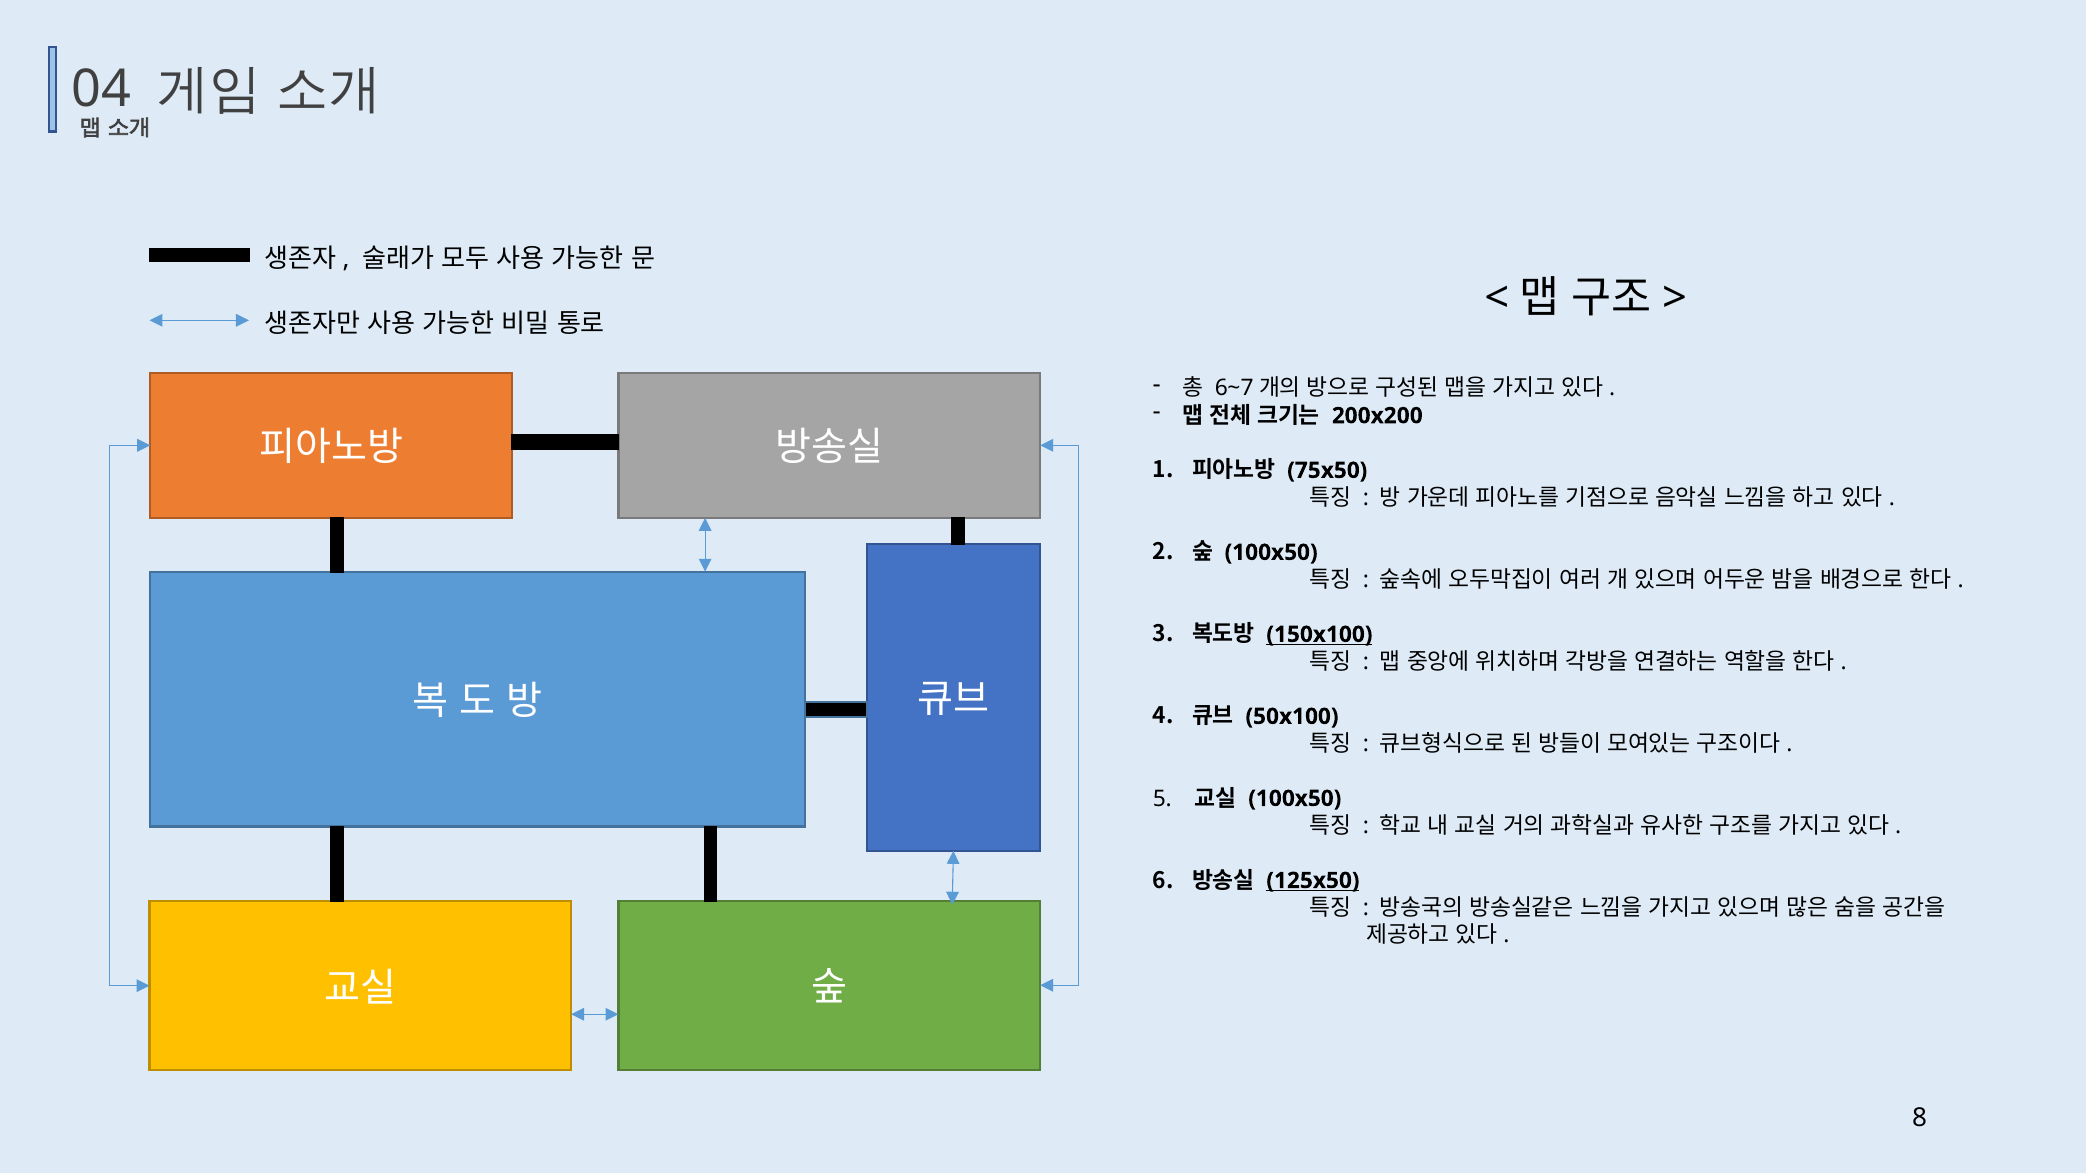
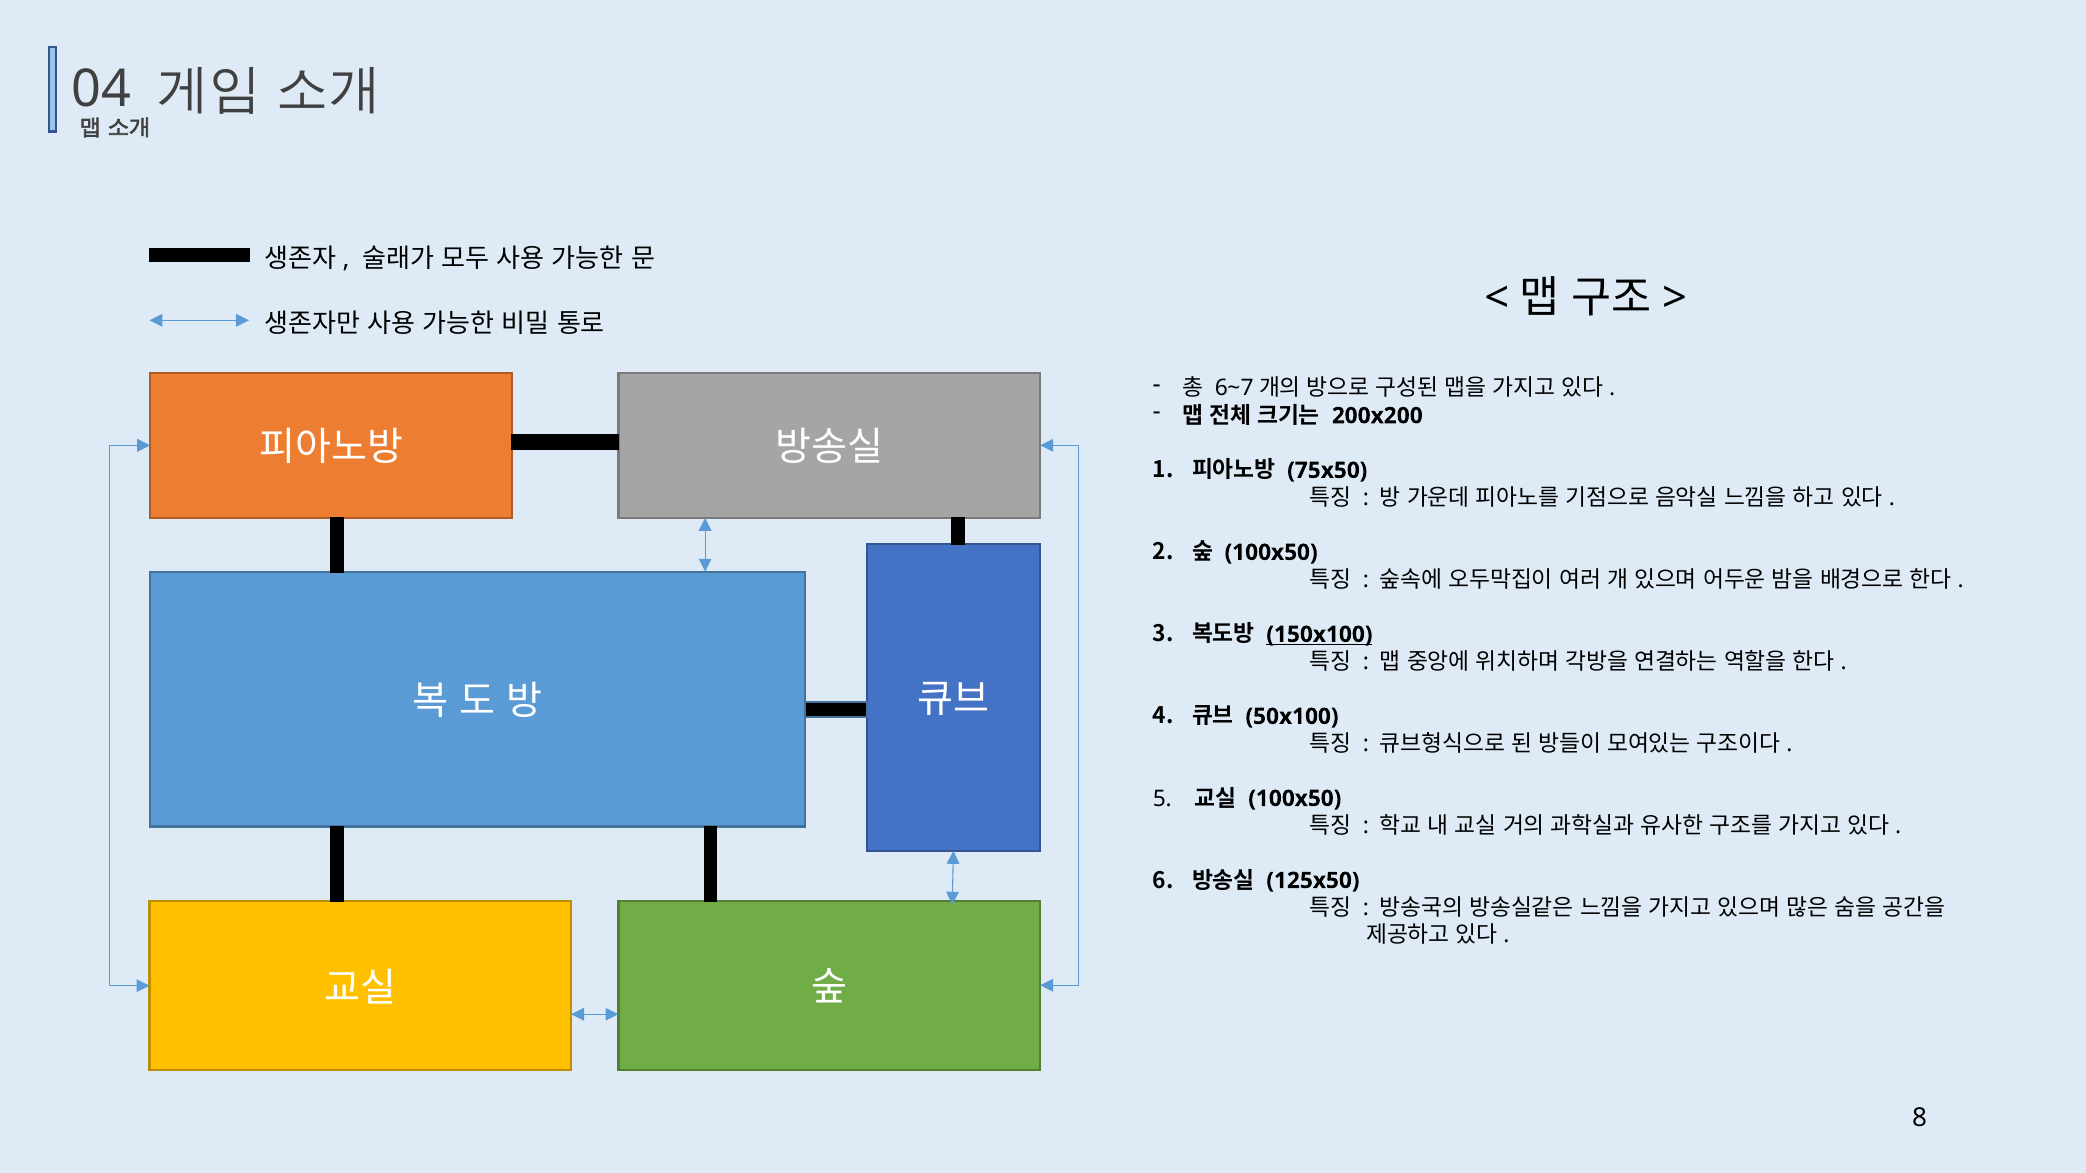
125x50 underline: present -> none (1313, 881)
